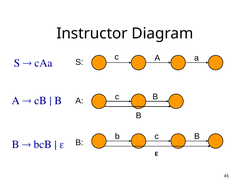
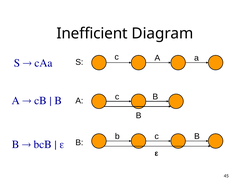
Instructor: Instructor -> Inefficient (92, 33)
